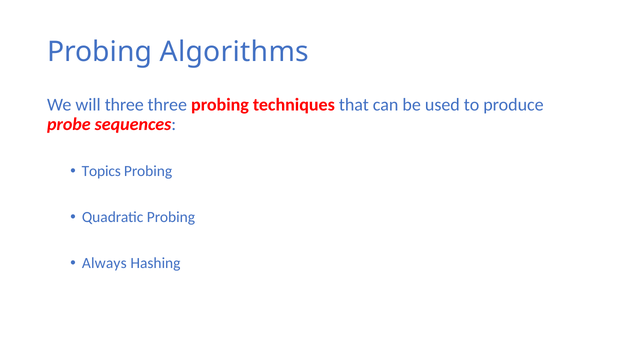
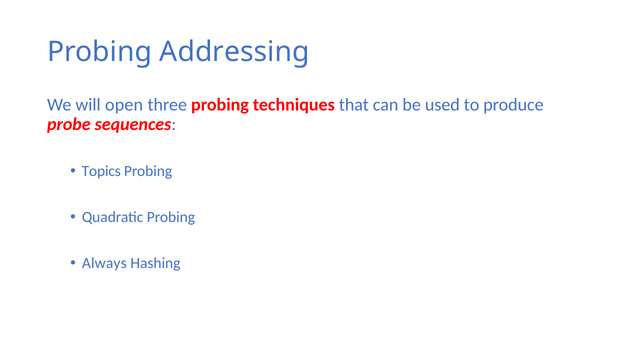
Algorithms: Algorithms -> Addressing (234, 52)
will three: three -> open (124, 104)
